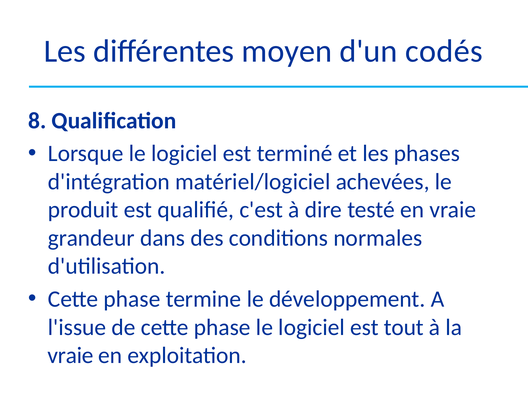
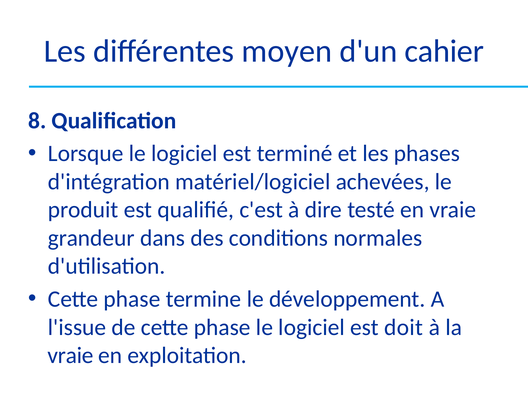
codés: codés -> cahier (444, 51)
tout: tout -> doit (404, 327)
